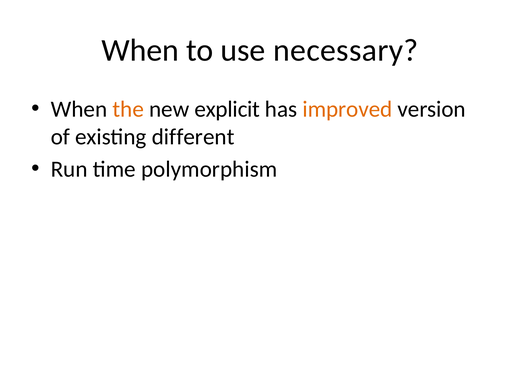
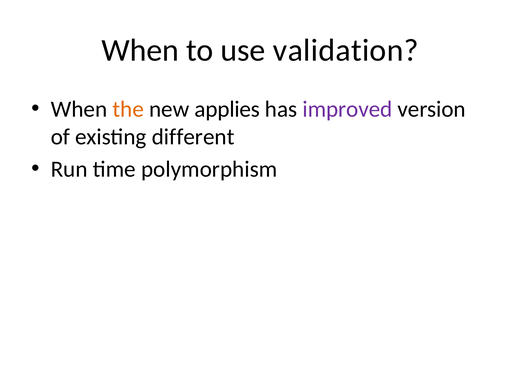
necessary: necessary -> validation (346, 50)
explicit: explicit -> applies (227, 109)
improved colour: orange -> purple (347, 109)
